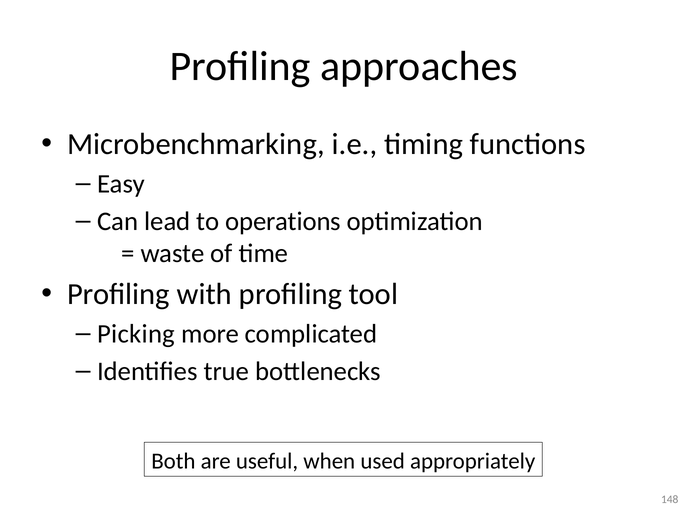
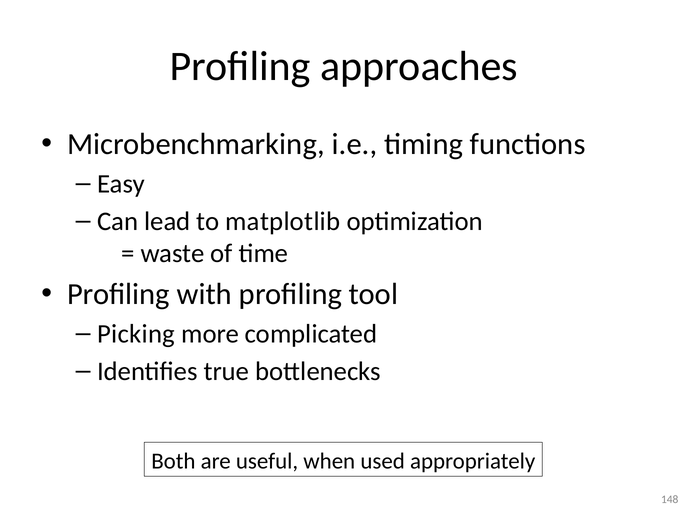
operations: operations -> matplotlib (283, 221)
